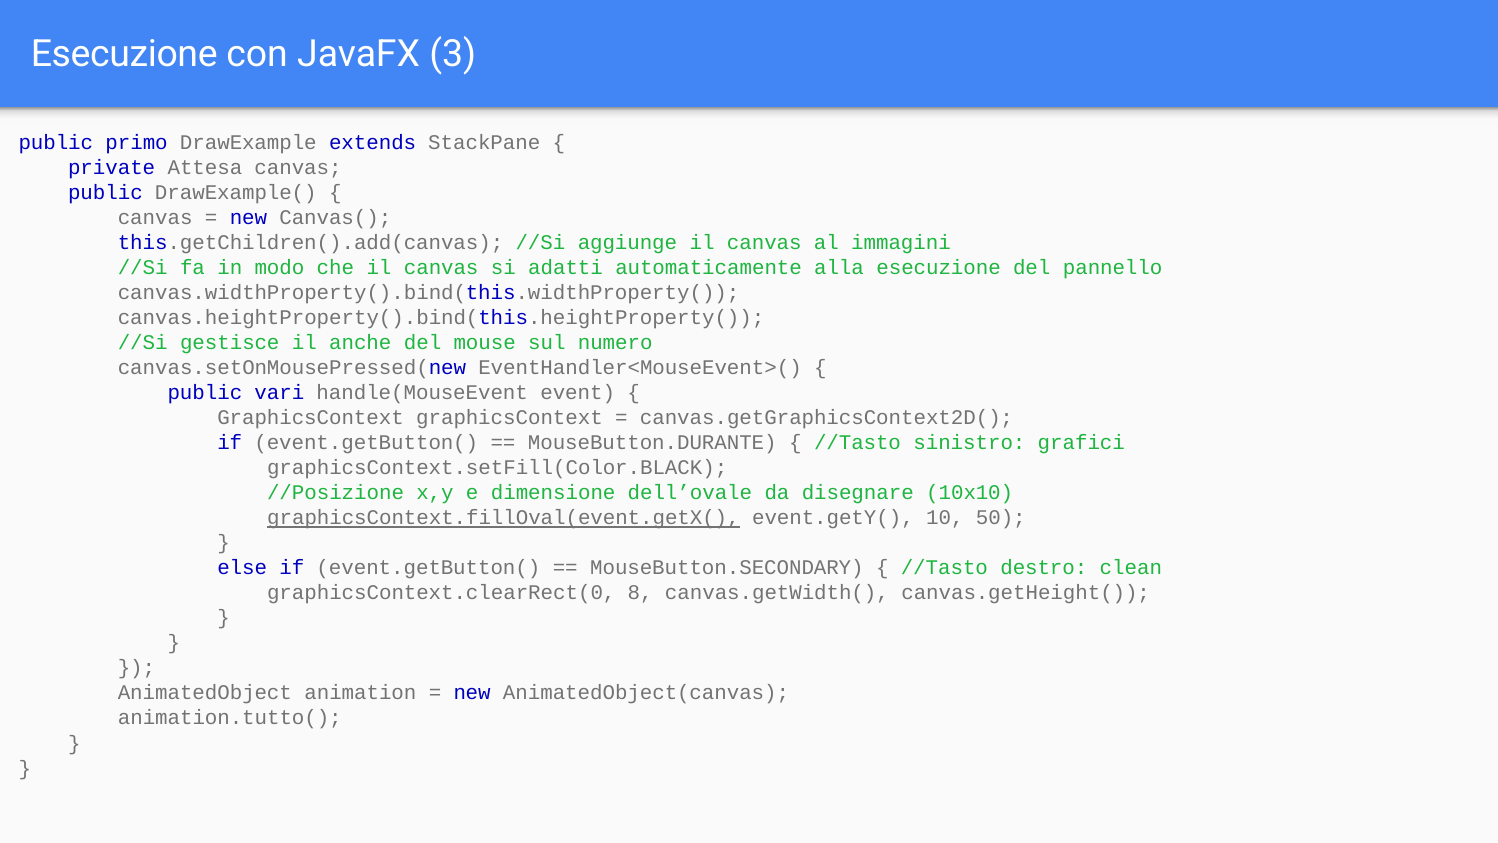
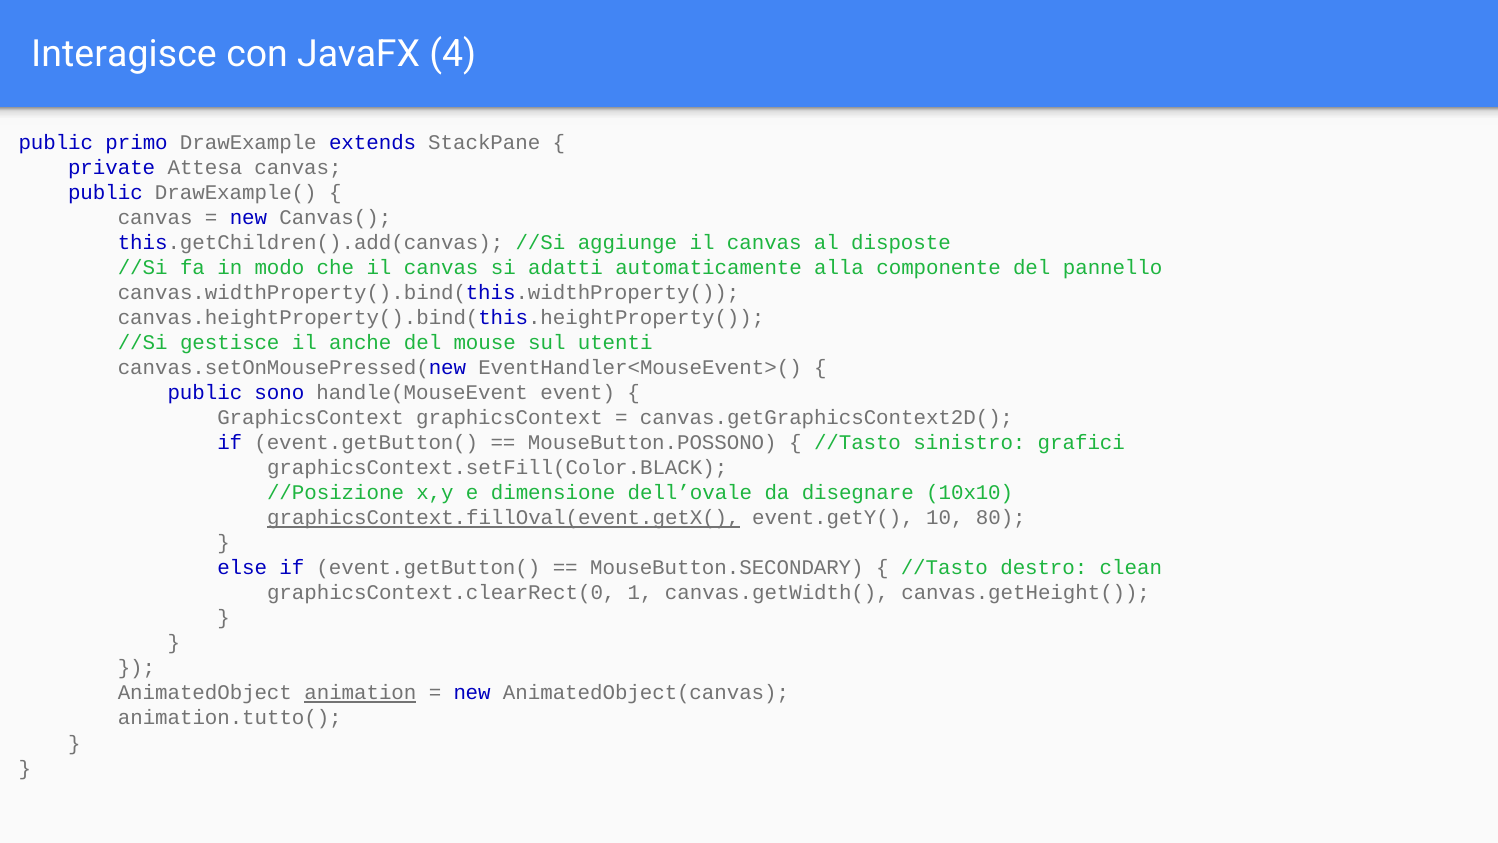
Esecuzione: Esecuzione -> Interagisce (124, 55)
3: 3 -> 4 (453, 55)
immagini: immagini -> disposte (901, 243)
alla esecuzione: esecuzione -> componente (939, 268)
numero: numero -> utenti (615, 343)
vari: vari -> sono (279, 393)
MouseButton.DURANTE: MouseButton.DURANTE -> MouseButton.POSSONO (652, 443)
50: 50 -> 80 (1001, 518)
8: 8 -> 1 (640, 593)
animation underline: none -> present (360, 693)
